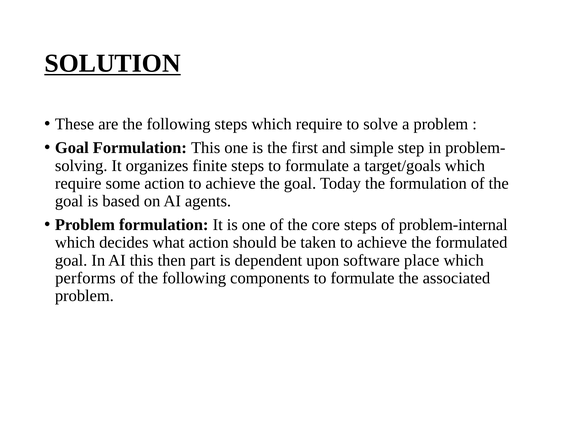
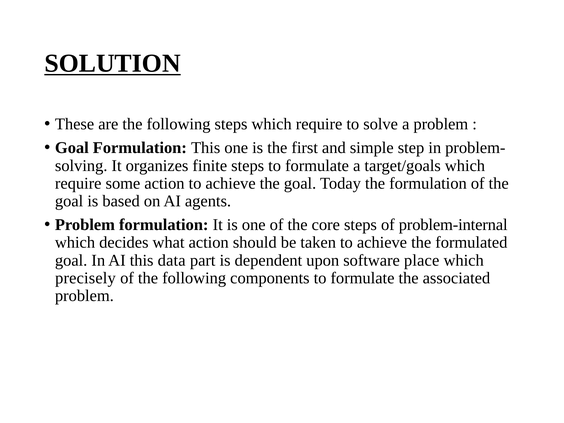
then: then -> data (172, 260)
performs: performs -> precisely (85, 278)
